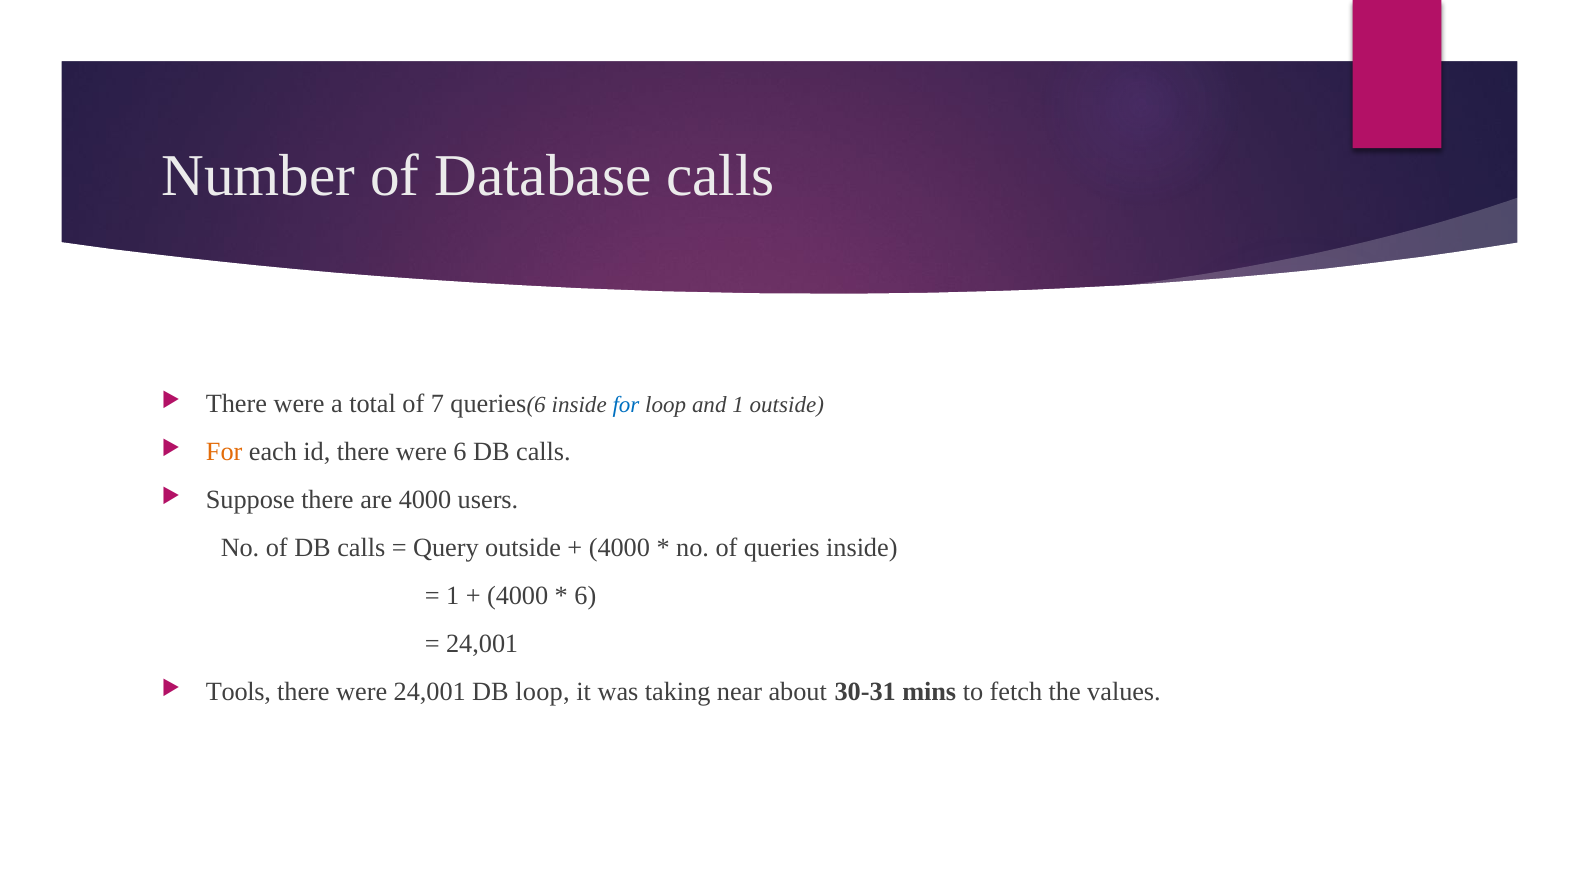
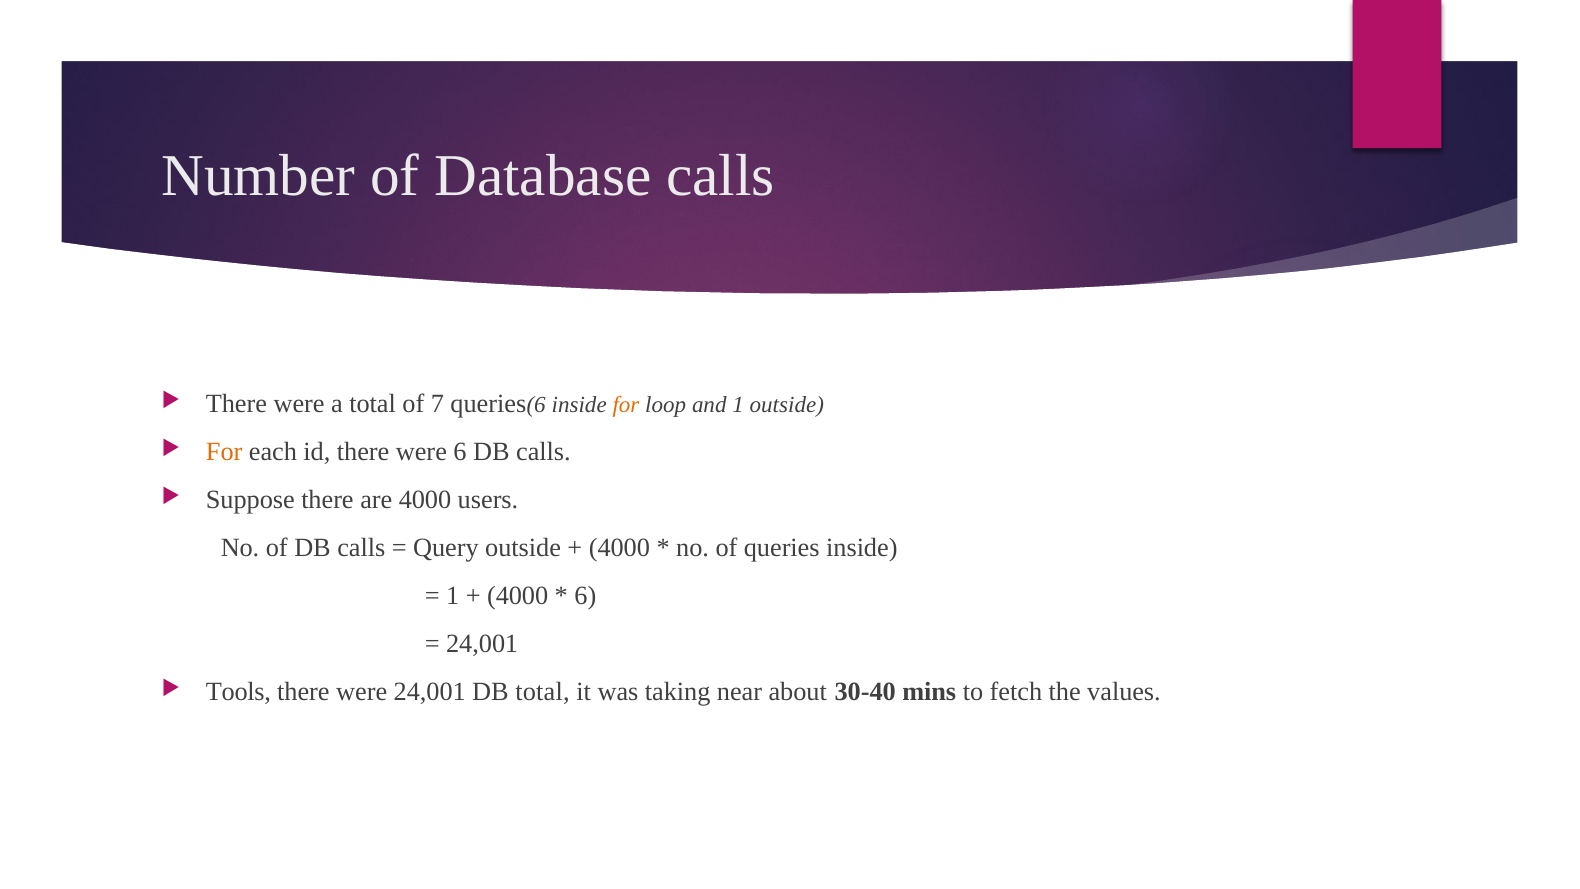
for colour: blue -> orange (626, 405)
DB loop: loop -> total (542, 692)
30-31: 30-31 -> 30-40 (865, 692)
